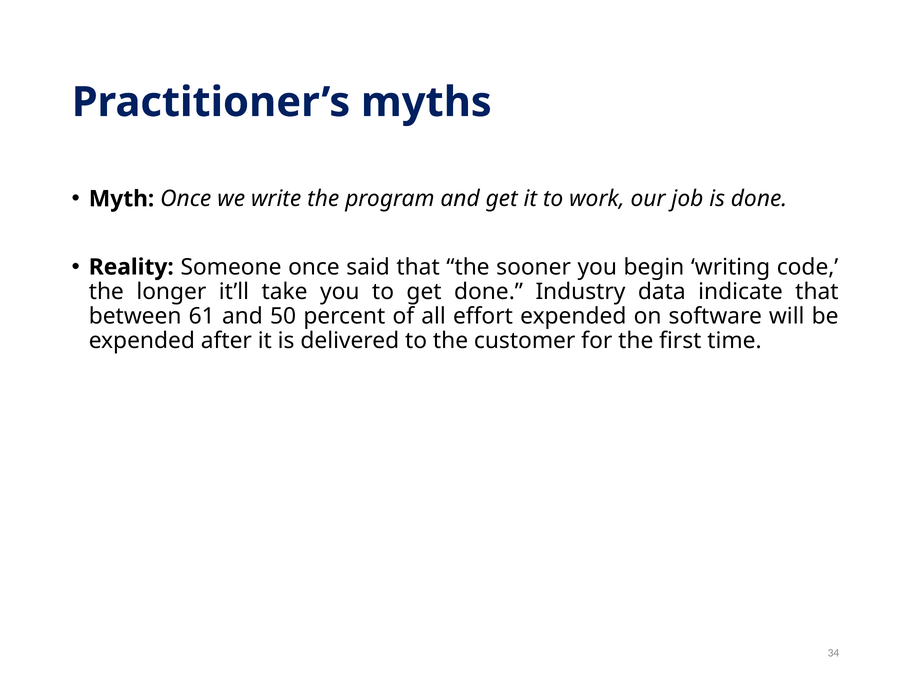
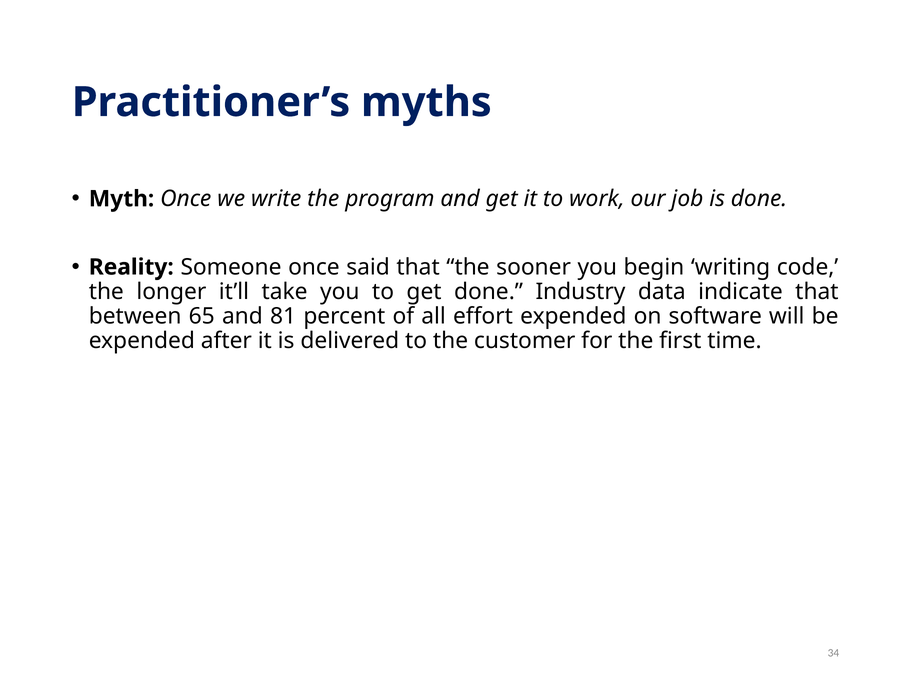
61: 61 -> 65 (202, 316)
50: 50 -> 81 (283, 316)
